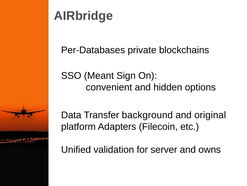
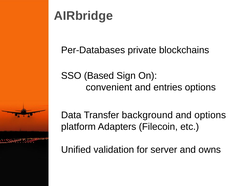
Meant: Meant -> Based (99, 75)
hidden: hidden -> entries (168, 87)
and original: original -> options (210, 115)
